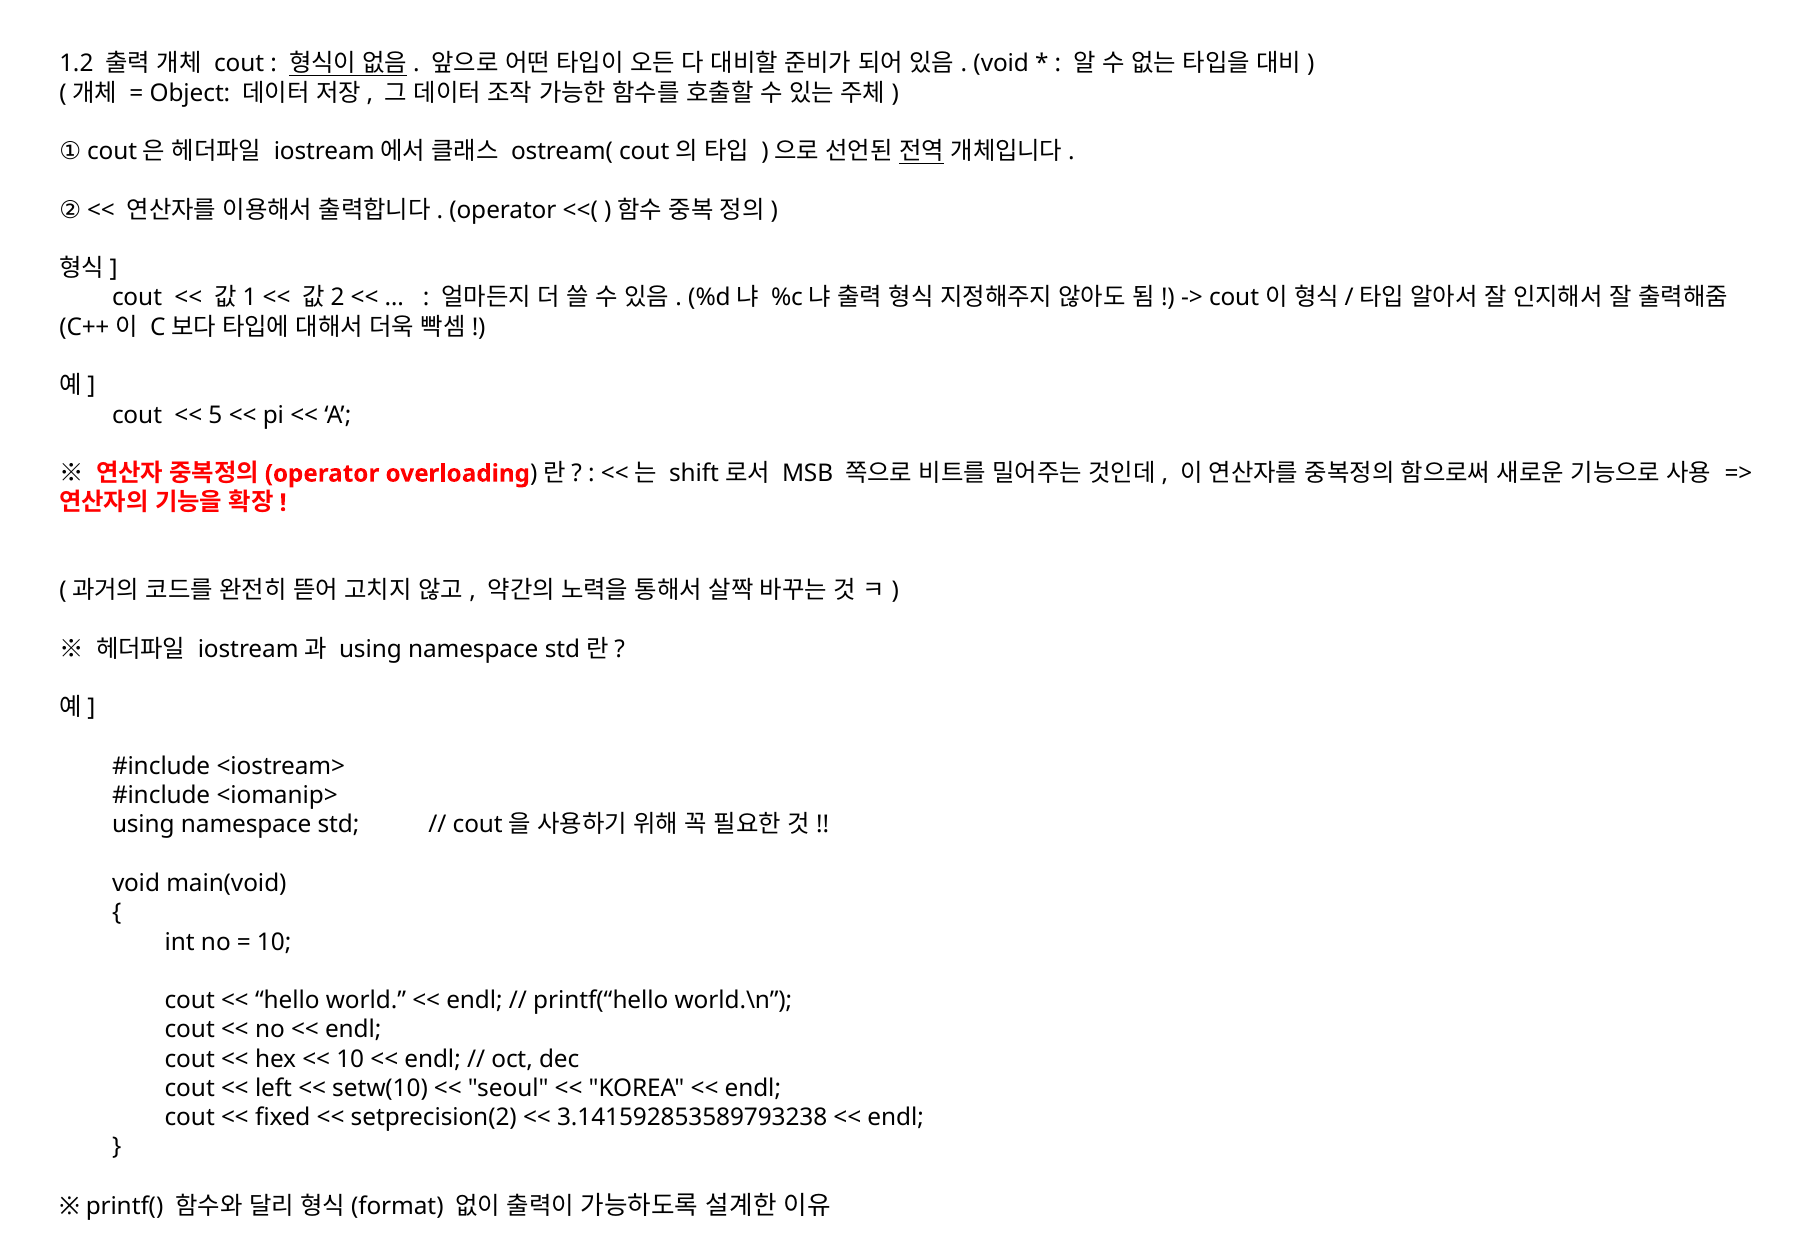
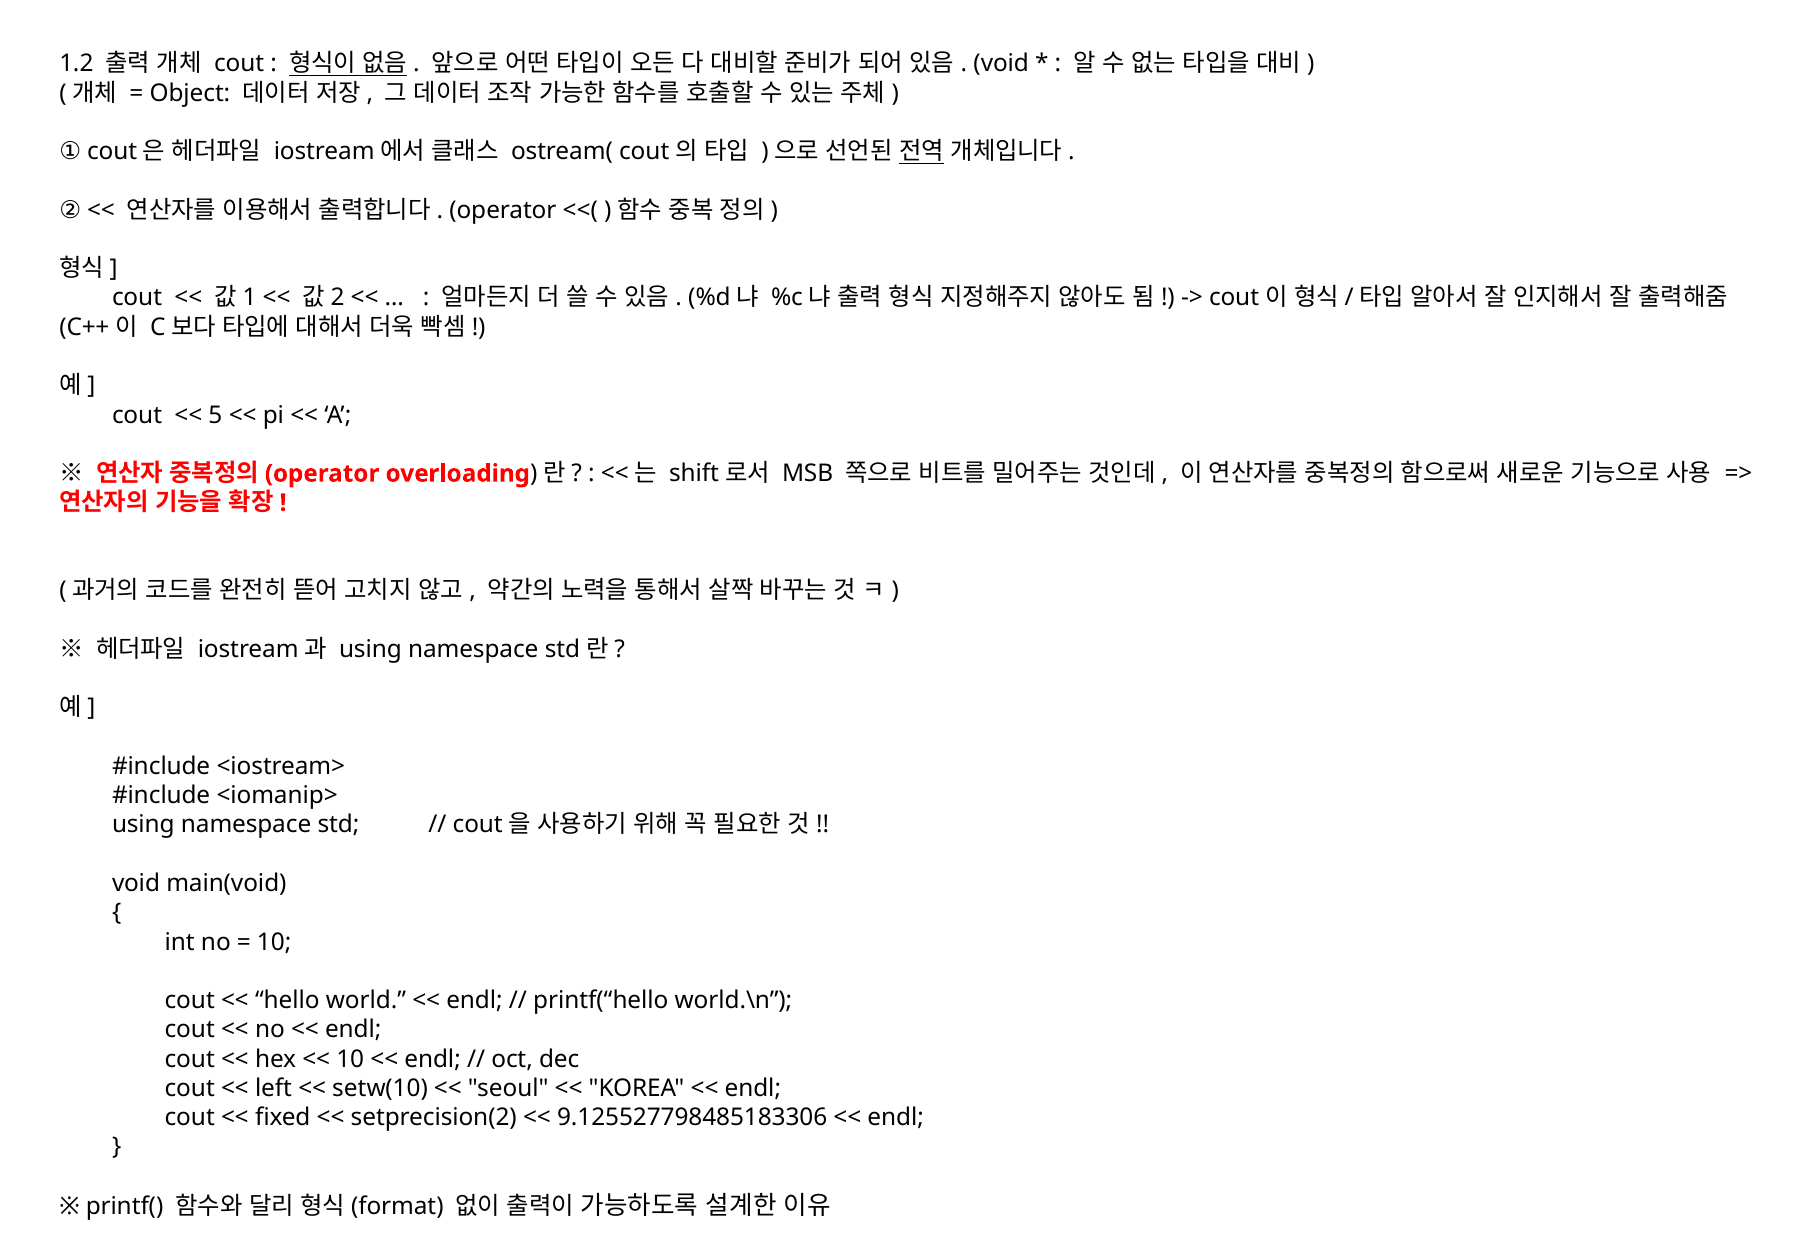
3.141592853589793238: 3.141592853589793238 -> 9.125527798485183306 (692, 1117)
